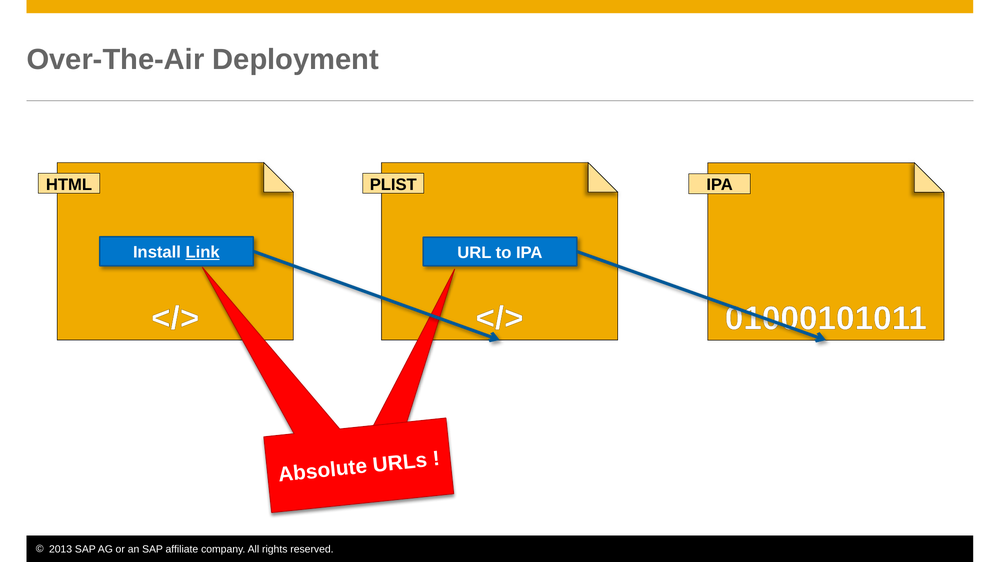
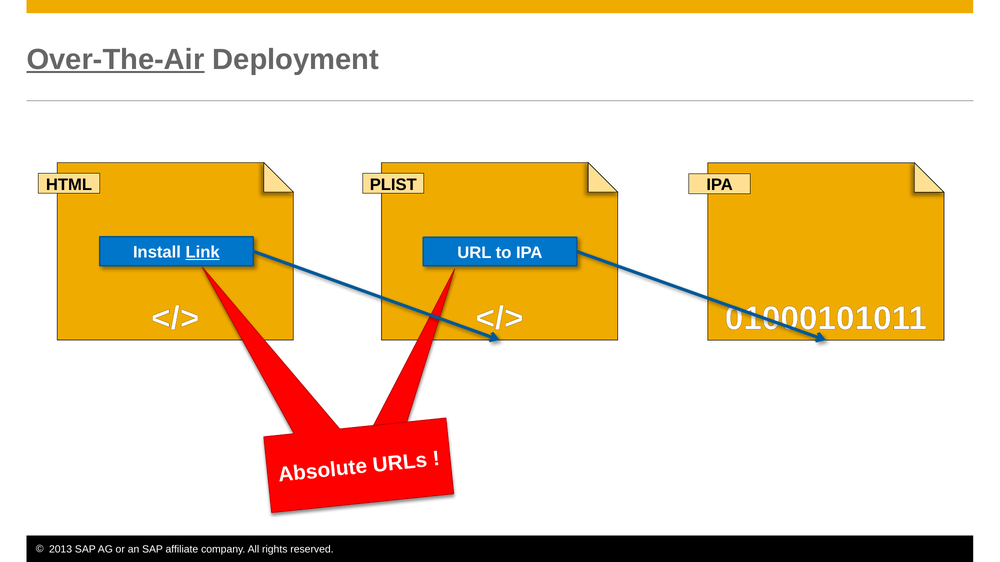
Over-The-Air underline: none -> present (115, 60)
